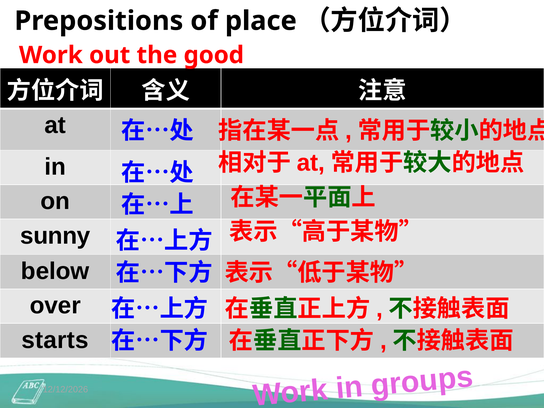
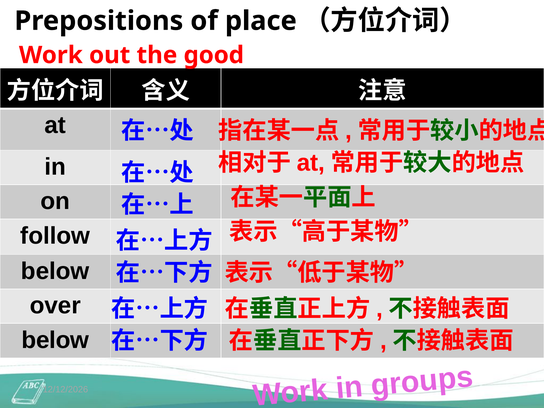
sunny: sunny -> follow (55, 236)
starts: starts -> below (55, 340)
